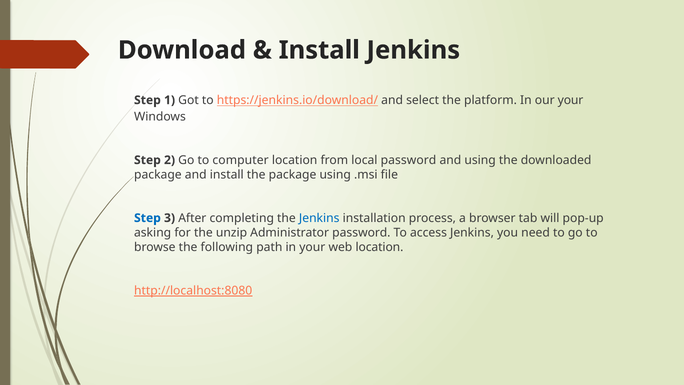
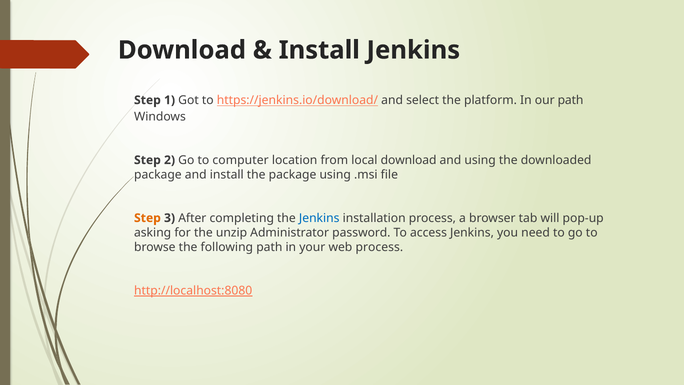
our your: your -> path (571, 100)
local password: password -> download (409, 160)
Step colour: blue -> orange (147, 218)
web location: location -> process (379, 247)
